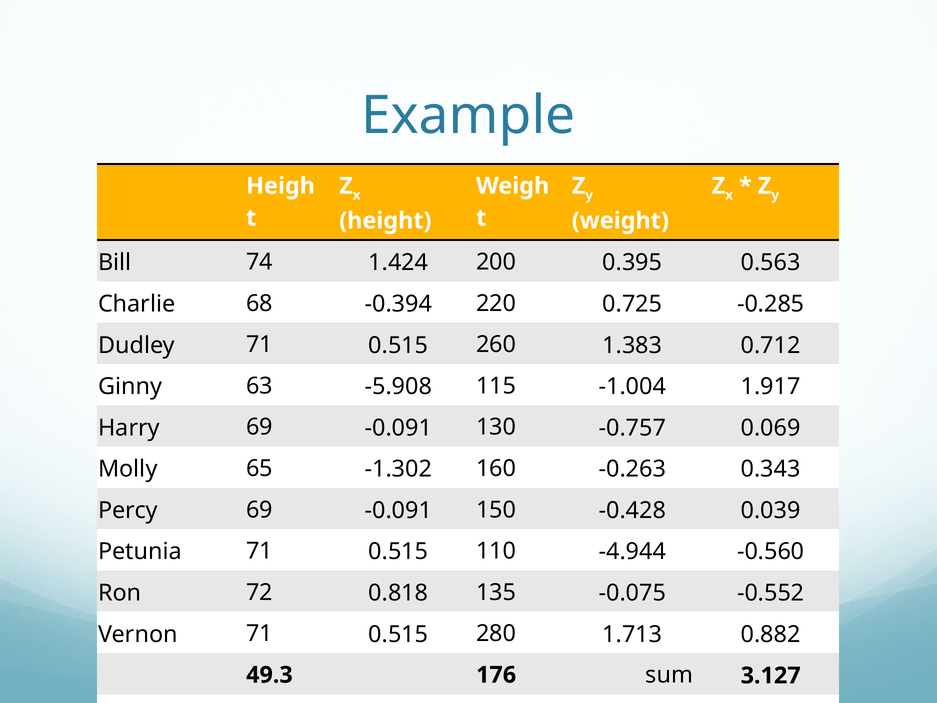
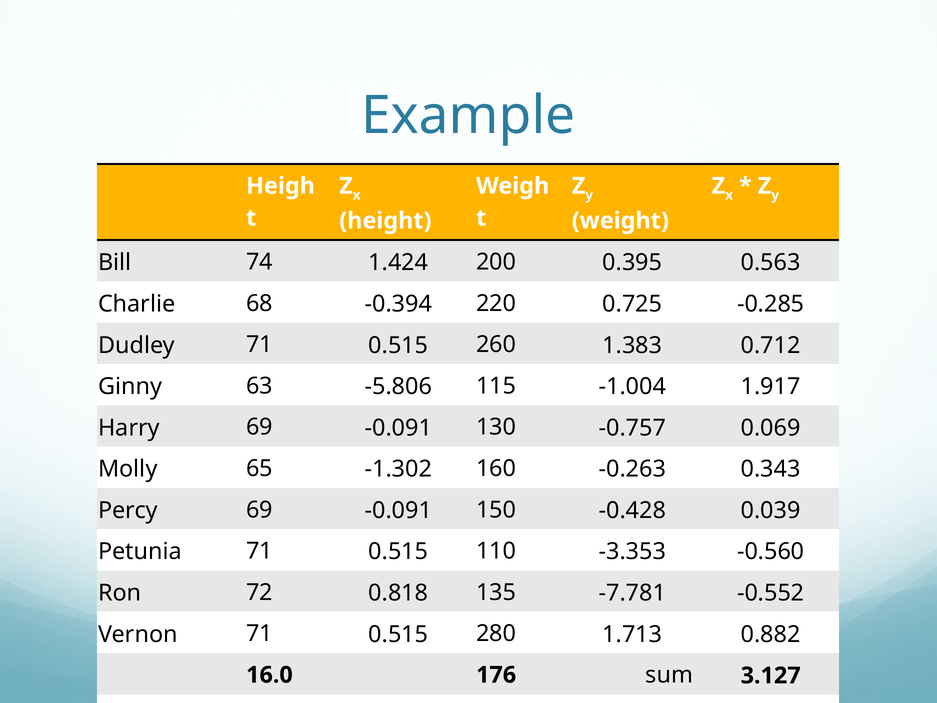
-5.908: -5.908 -> -5.806 (398, 386)
-4.944: -4.944 -> -3.353 (632, 552)
-0.075: -0.075 -> -7.781 (632, 593)
49.3: 49.3 -> 16.0 (269, 675)
